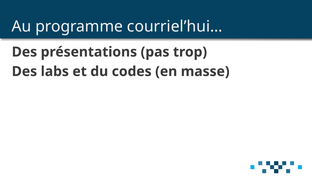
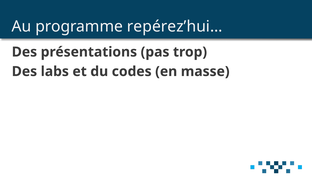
courriel’hui…: courriel’hui… -> repérez’hui… (175, 26)
